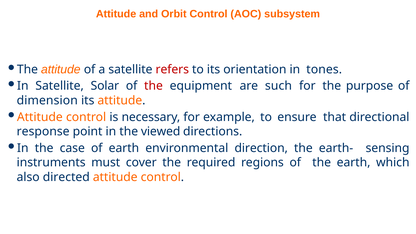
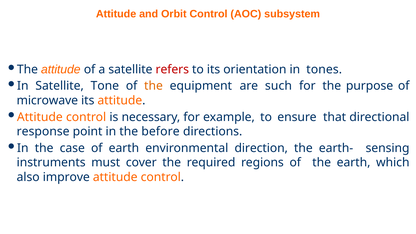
Solar: Solar -> Tone (105, 86)
the colour: red -> orange (154, 86)
dimension: dimension -> microwave (47, 100)
viewed: viewed -> before (161, 132)
directed: directed -> improve (66, 177)
